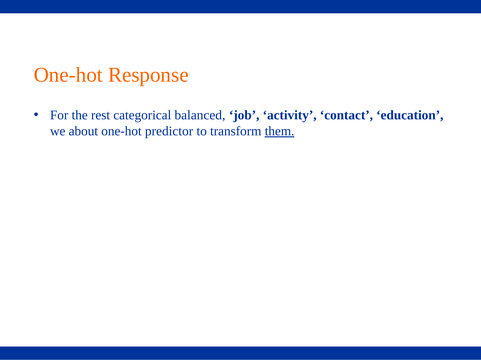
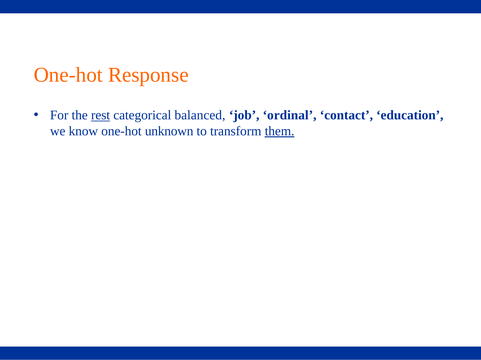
rest underline: none -> present (101, 115)
activity: activity -> ordinal (290, 115)
about: about -> know (83, 131)
predictor: predictor -> unknown (169, 131)
